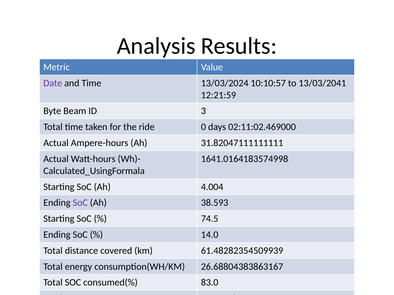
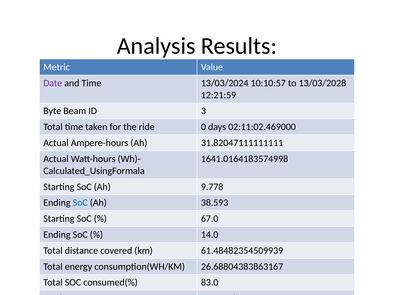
13/03/2041: 13/03/2041 -> 13/03/2028 (322, 83)
4.004: 4.004 -> 9.778 (212, 187)
SoC colour: purple -> blue (80, 203)
74.5: 74.5 -> 67.0 (210, 219)
61.48282354509939: 61.48282354509939 -> 61.48482354509939 (242, 251)
